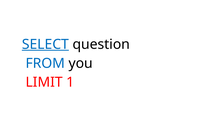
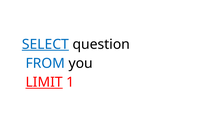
LIMIT underline: none -> present (44, 83)
